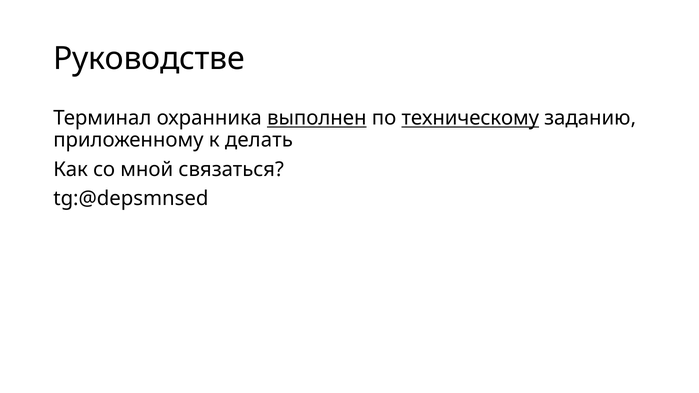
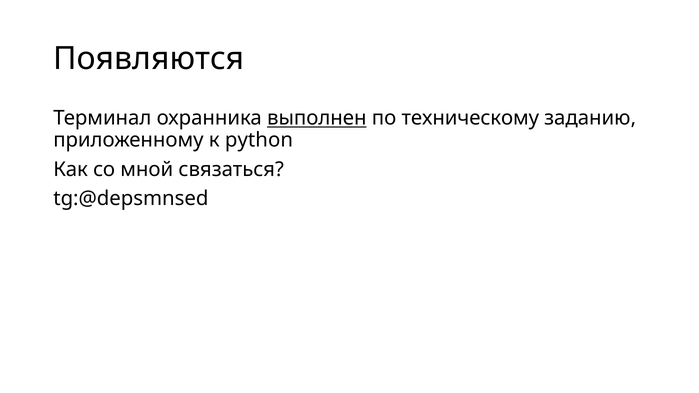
Руководстве: Руководстве -> Появляются (149, 59)
техническому underline: present -> none (470, 118)
делать: делать -> python (259, 140)
